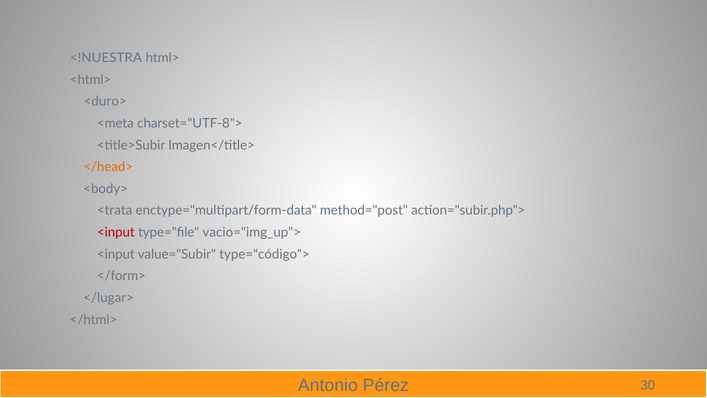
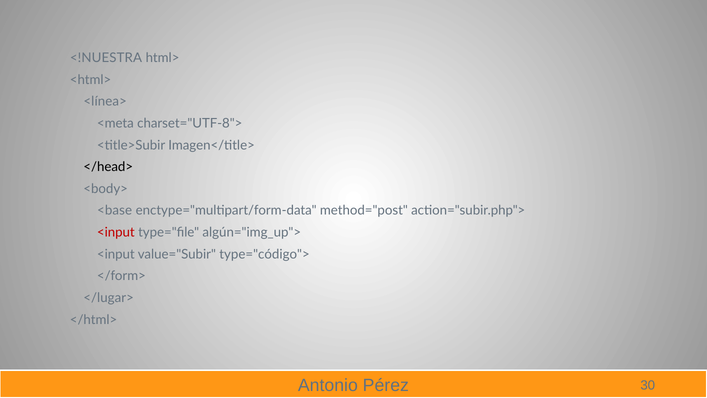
<duro>: <duro> -> <línea> (105, 101)
</head> colour: orange -> black (108, 167)
<trata: <trata -> <base (115, 210)
vacio="img_up">: vacio="img_up"> -> algún="img_up"> (252, 232)
